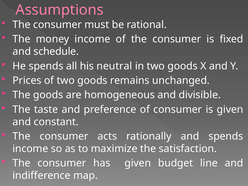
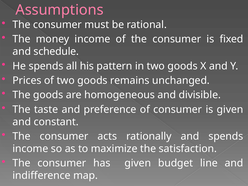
neutral: neutral -> pattern (114, 66)
